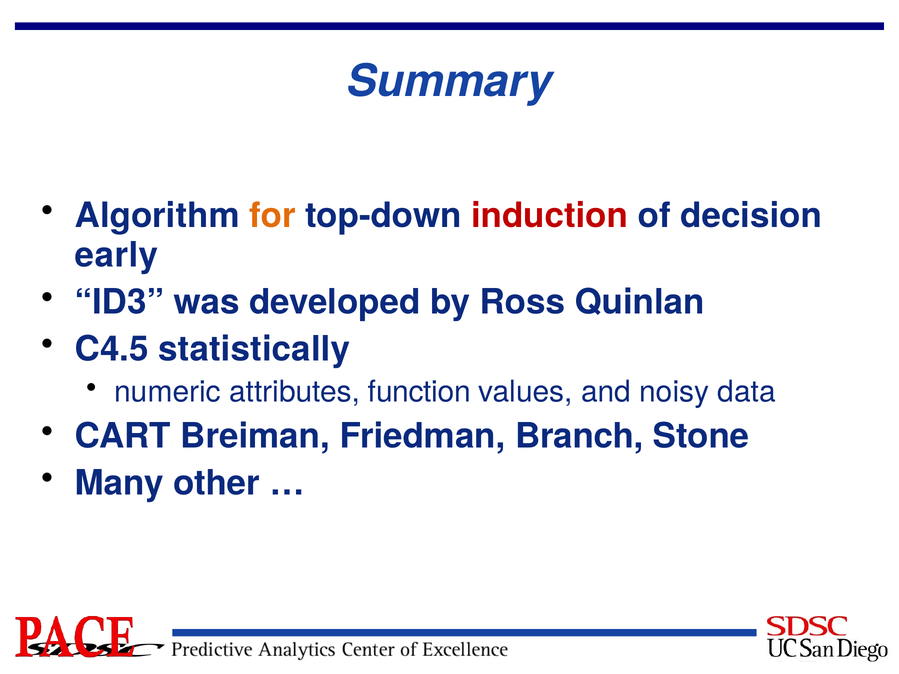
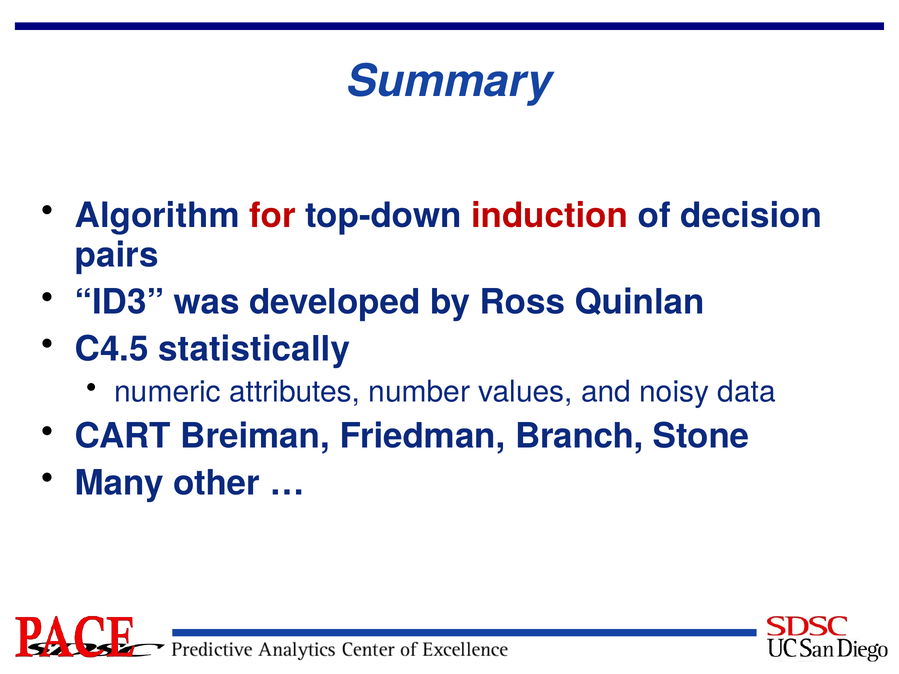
for colour: orange -> red (273, 216)
early: early -> pairs (117, 255)
function: function -> number (419, 392)
